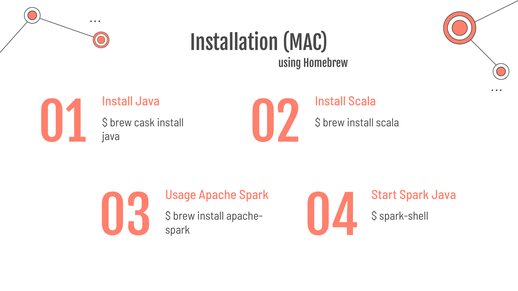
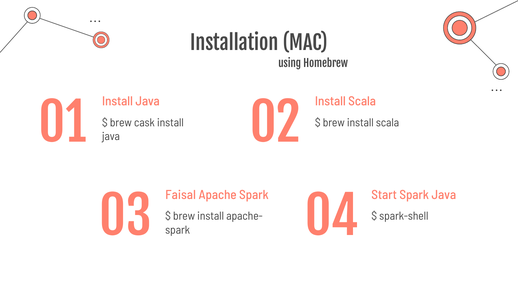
Usage: Usage -> Faisal (181, 195)
